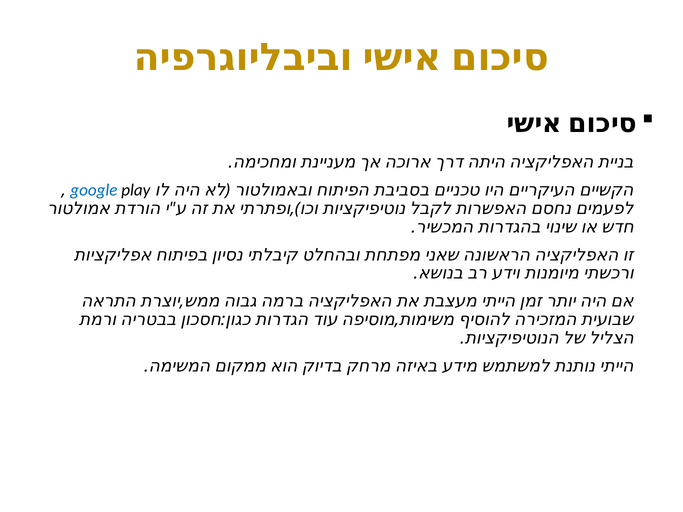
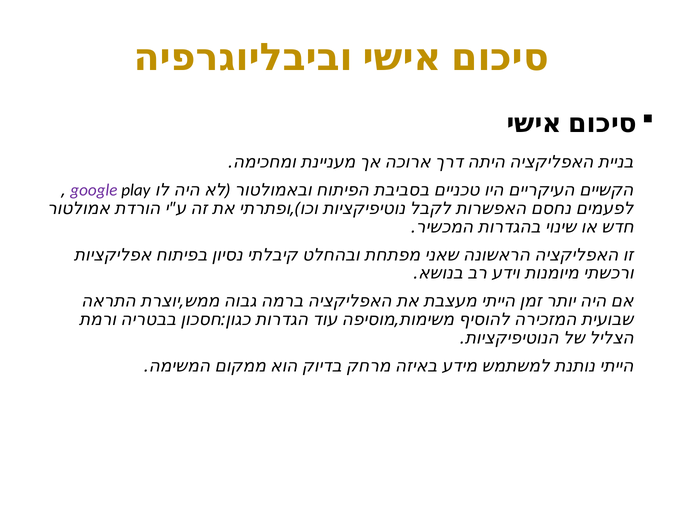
google colour: blue -> purple (94, 190)
